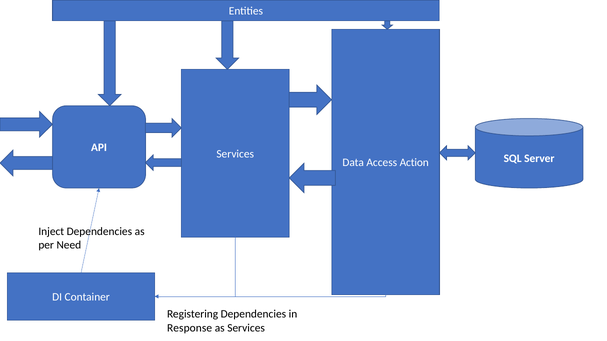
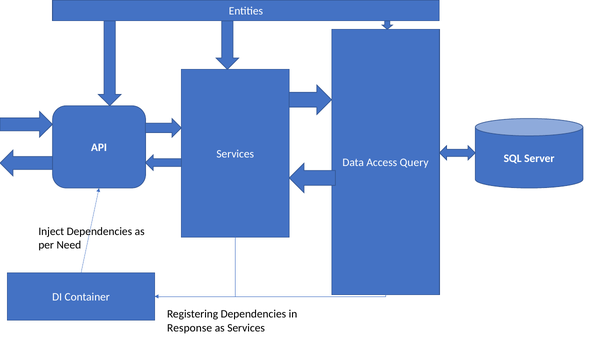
Action: Action -> Query (414, 163)
